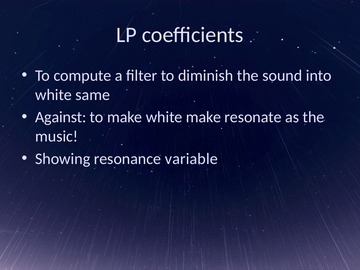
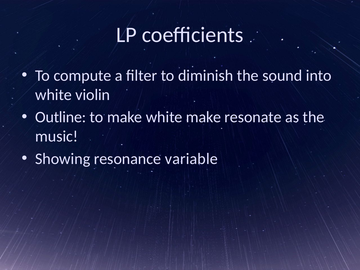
same: same -> violin (93, 95)
Against: Against -> Outline (61, 117)
